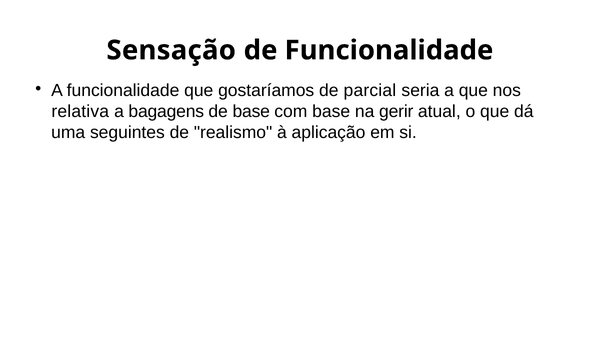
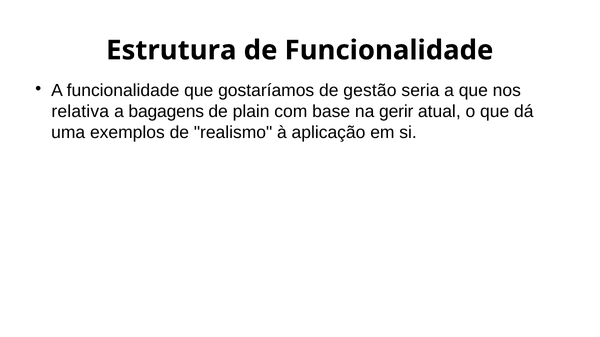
Sensação: Sensação -> Estrutura (171, 50)
parcial: parcial -> gestão (370, 91)
de base: base -> plain (251, 112)
seguintes: seguintes -> exemplos (127, 133)
